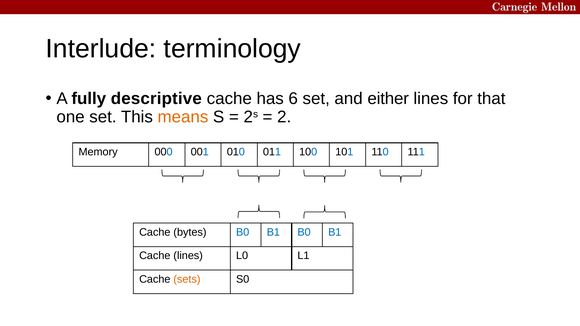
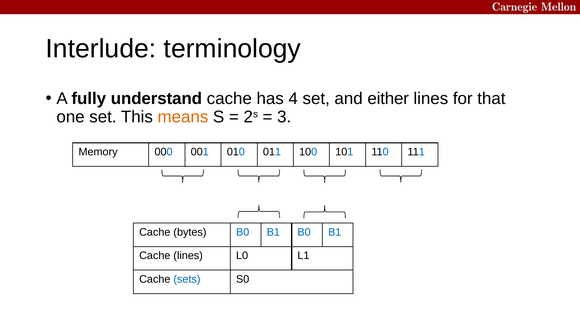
descriptive: descriptive -> understand (156, 99)
6: 6 -> 4 (293, 99)
2: 2 -> 3 (284, 117)
sets colour: orange -> blue (187, 279)
